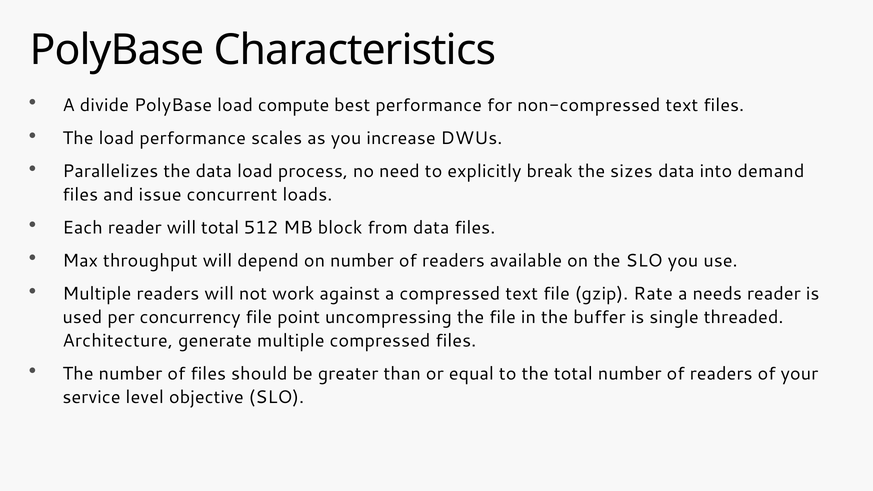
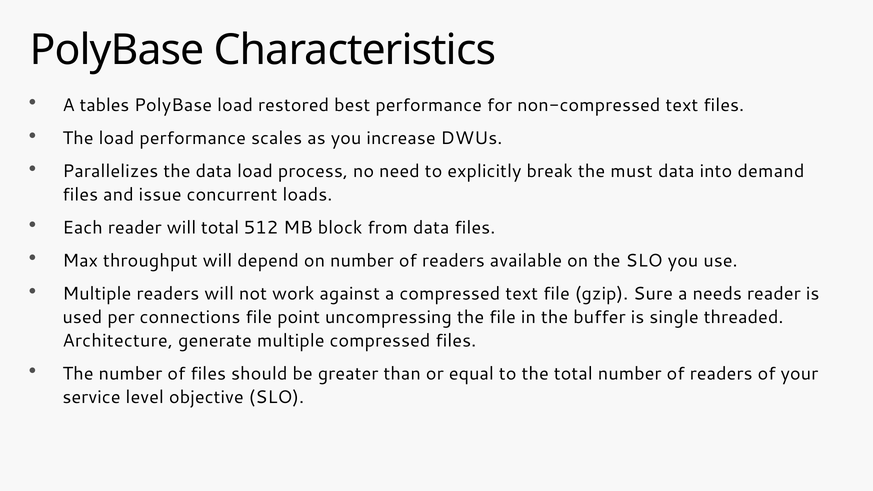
divide: divide -> tables (104, 105)
compute: compute -> restored (294, 105)
sizes: sizes -> must (631, 171)
Rate: Rate -> Sure (653, 294)
concurrency: concurrency -> connections (190, 317)
